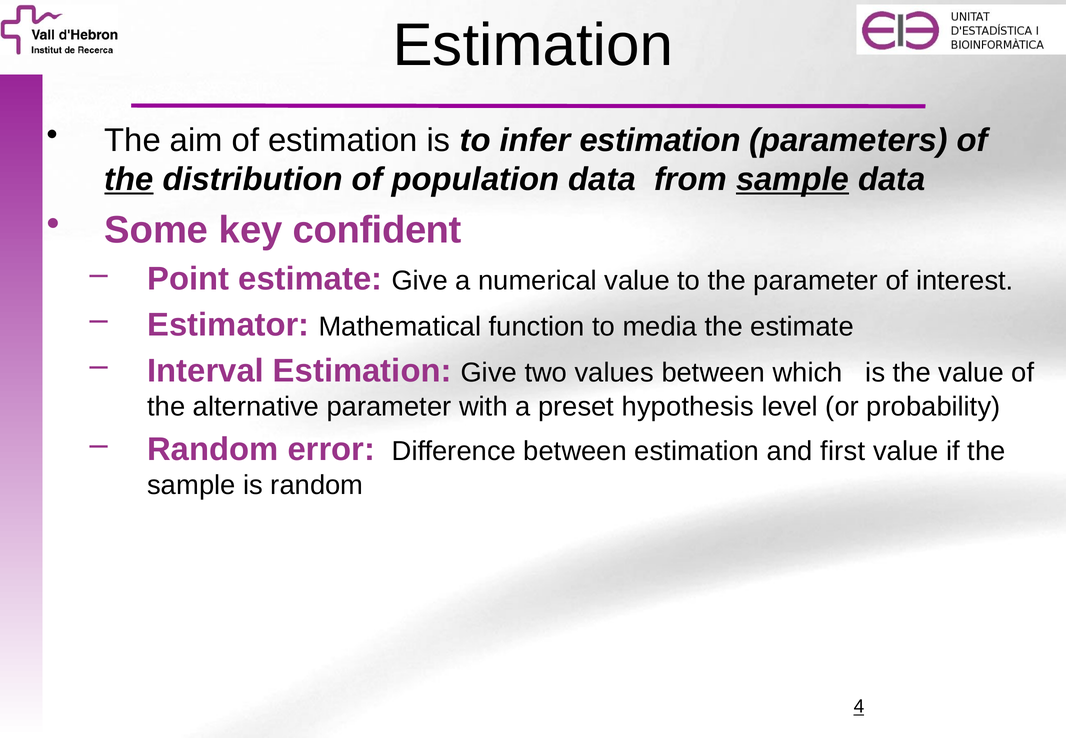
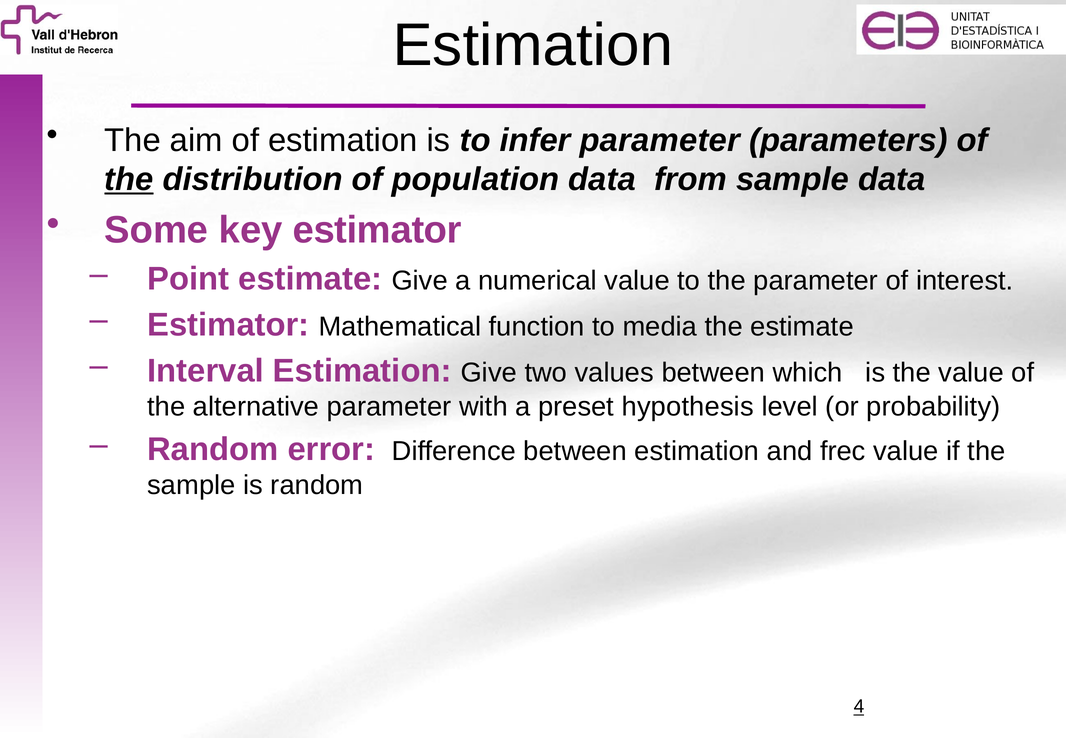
infer estimation: estimation -> parameter (660, 140)
sample underline: present -> none (793, 180)
key confident: confident -> estimator (377, 230)
first: first -> frec (843, 451)
